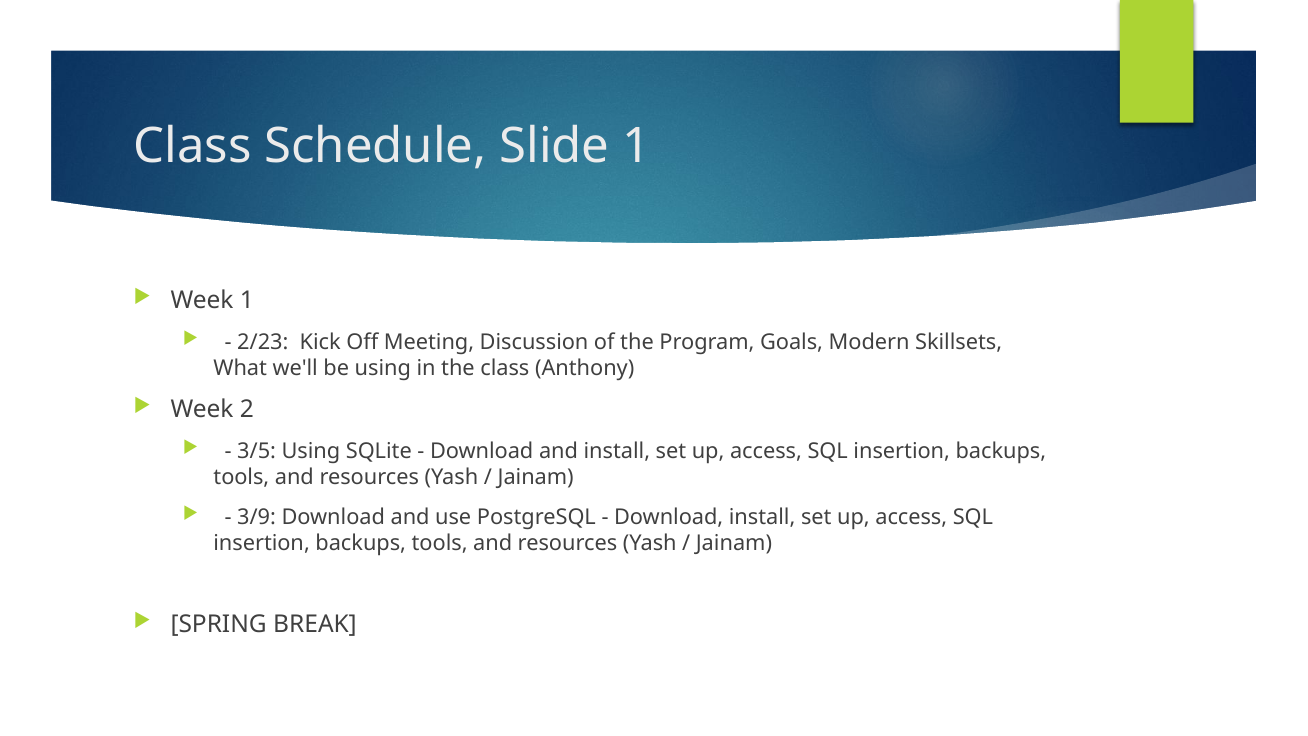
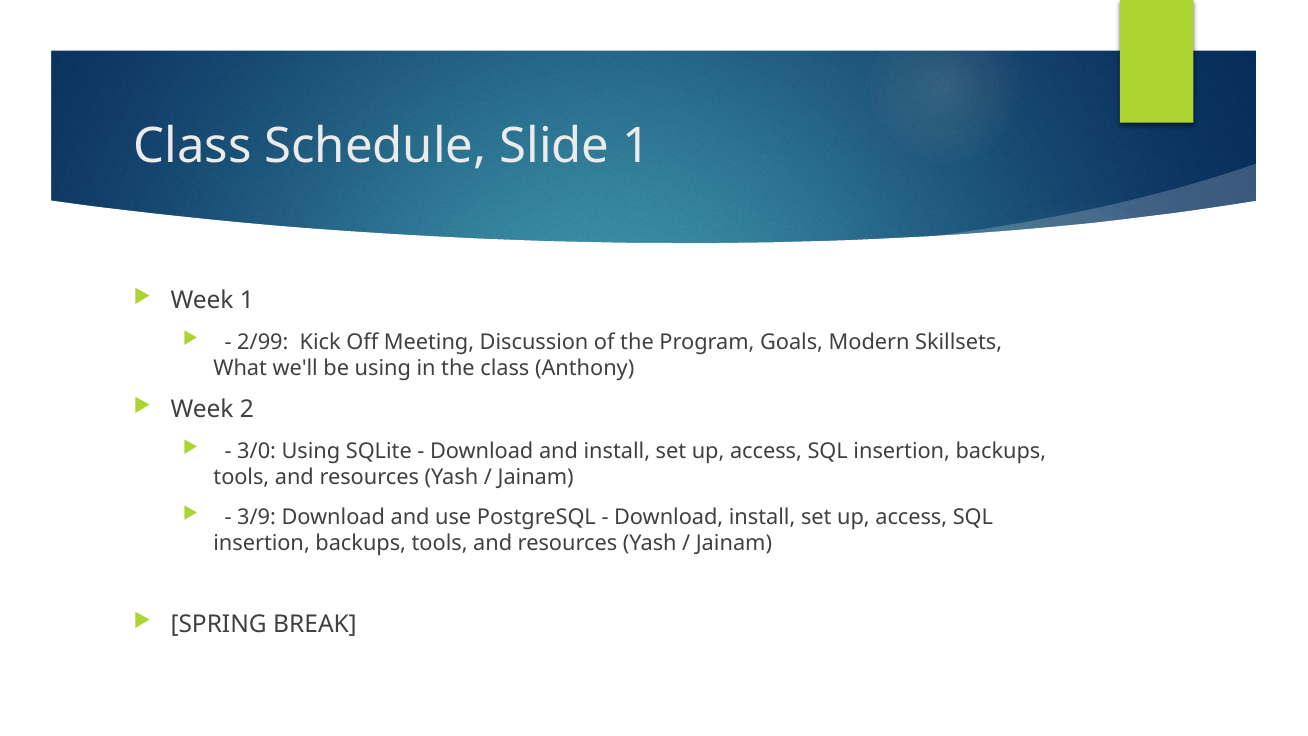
2/23: 2/23 -> 2/99 (263, 342)
3/5: 3/5 -> 3/0 (257, 451)
